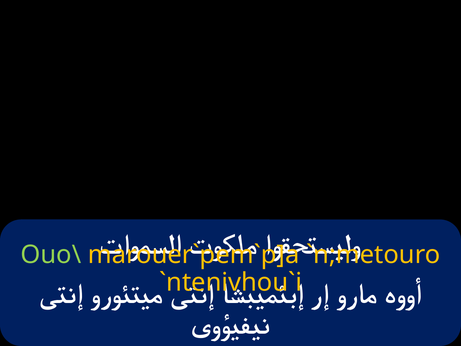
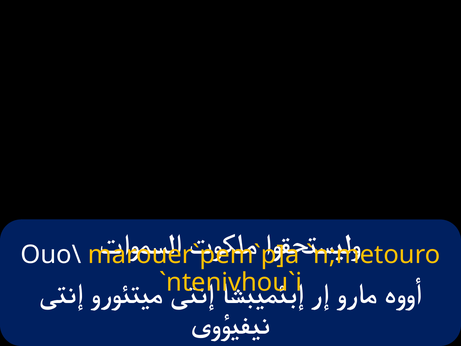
Ouo\ colour: light green -> white (51, 255)
